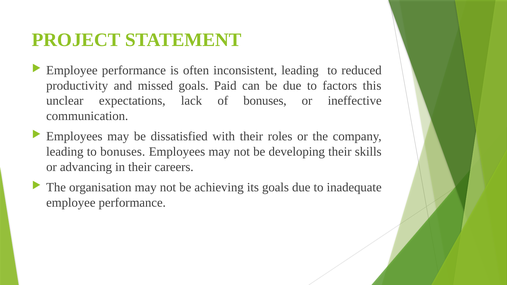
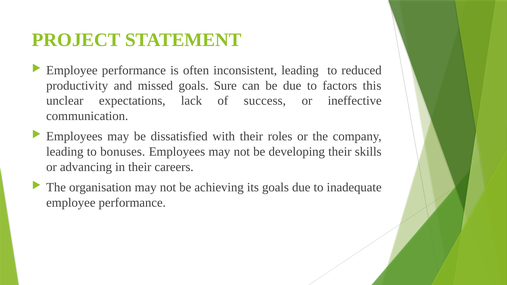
Paid: Paid -> Sure (225, 86)
of bonuses: bonuses -> success (265, 101)
